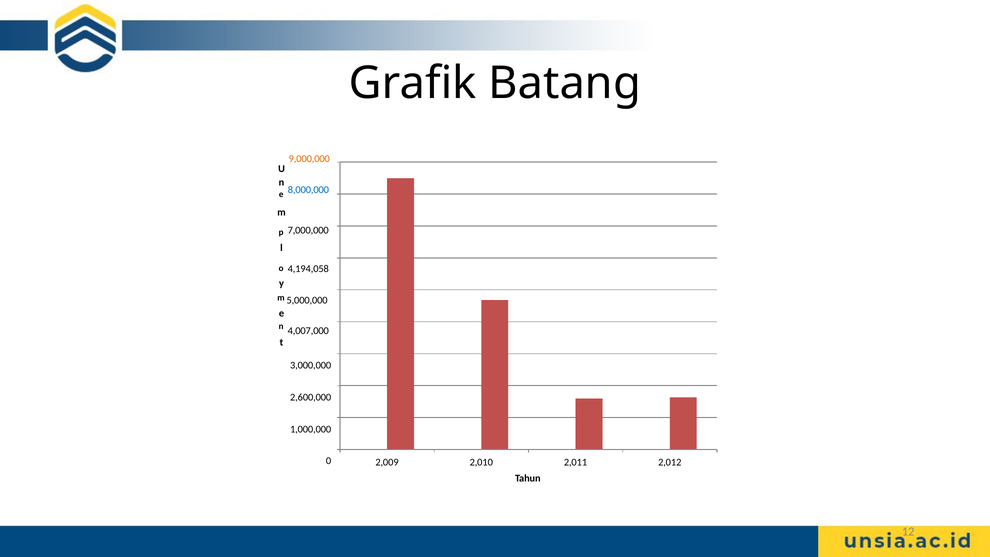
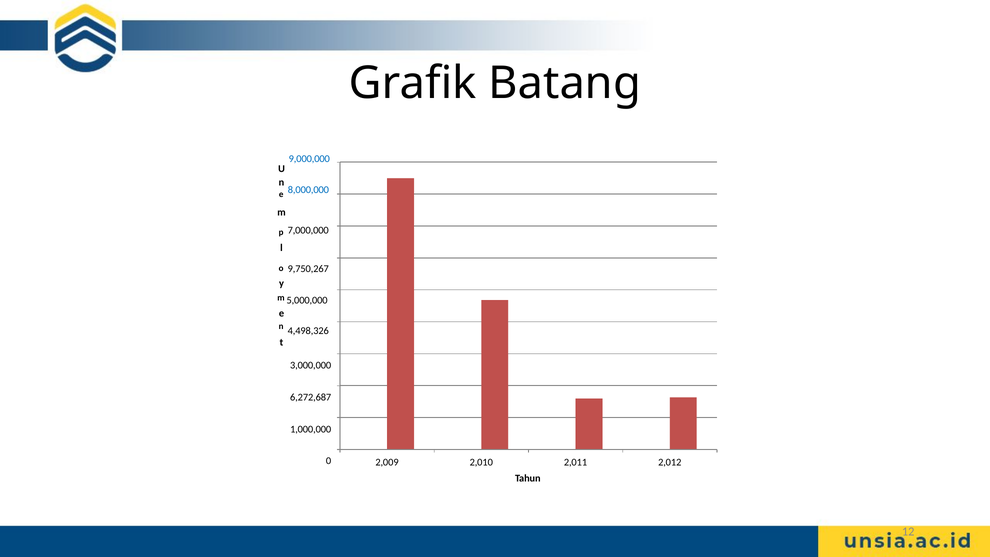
9,000,000 colour: orange -> blue (309, 159)
4,194,058: 4,194,058 -> 9,750,267 (308, 269)
4,007,000: 4,007,000 -> 4,498,326 (308, 331)
2,600,000: 2,600,000 -> 6,272,687 (311, 397)
